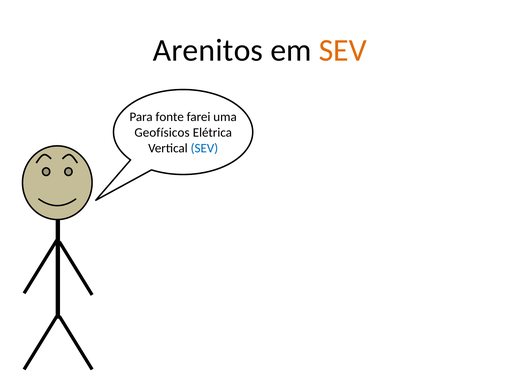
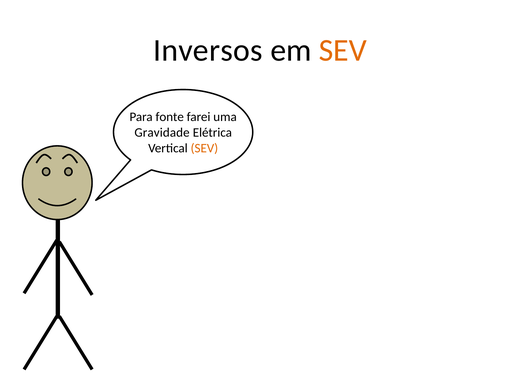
Arenitos: Arenitos -> Inversos (208, 50)
Geofísicos: Geofísicos -> Gravidade (162, 132)
SEV colour: blue -> orange (204, 148)
